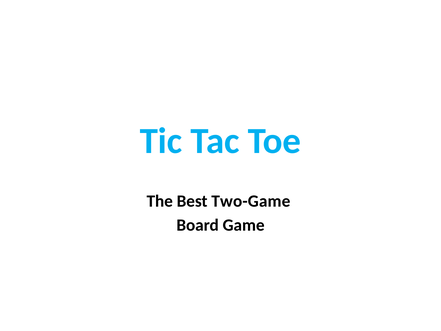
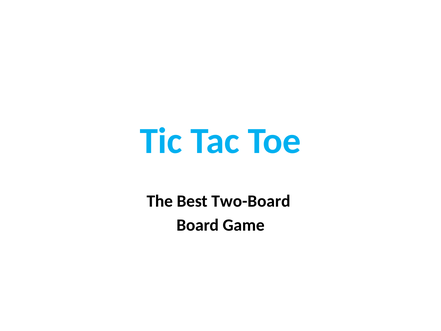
Two-Game: Two-Game -> Two-Board (251, 201)
